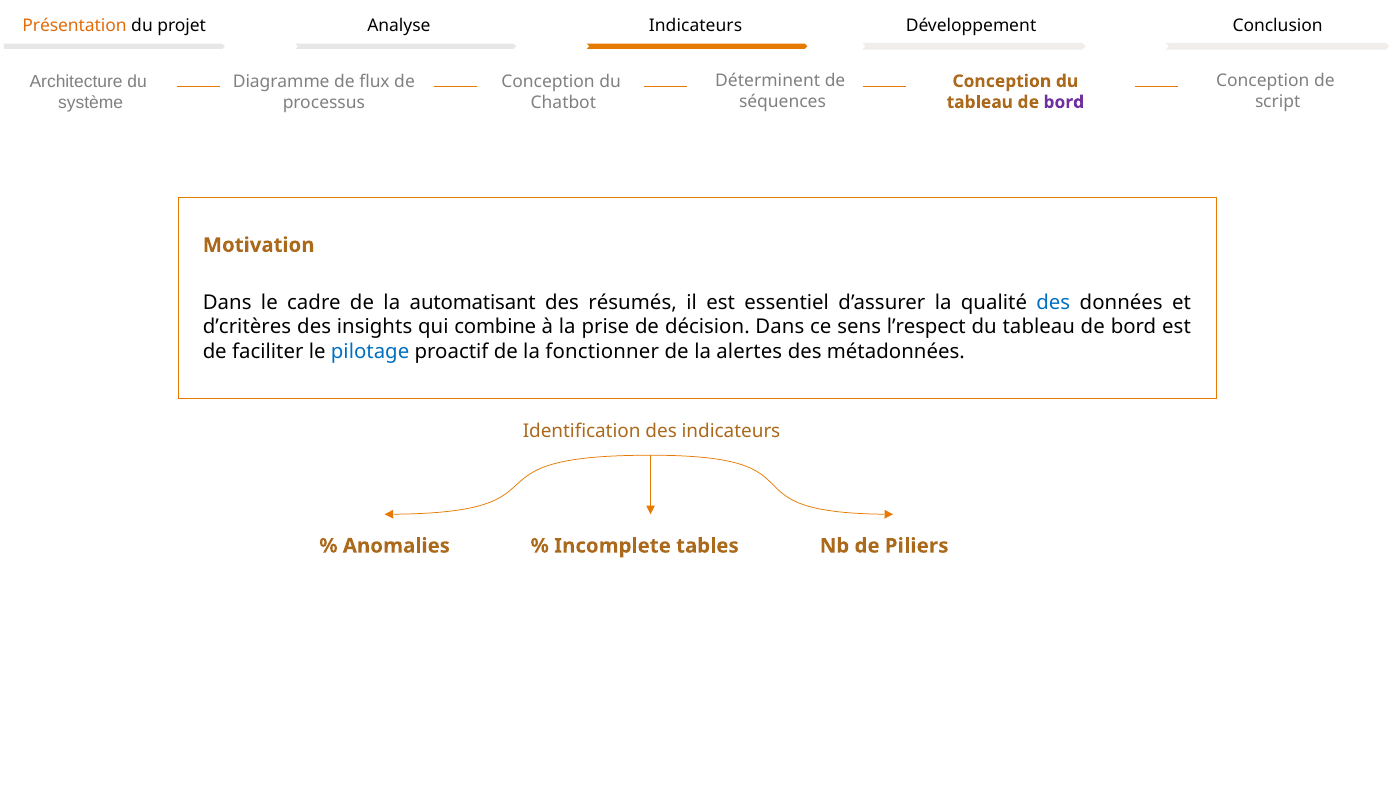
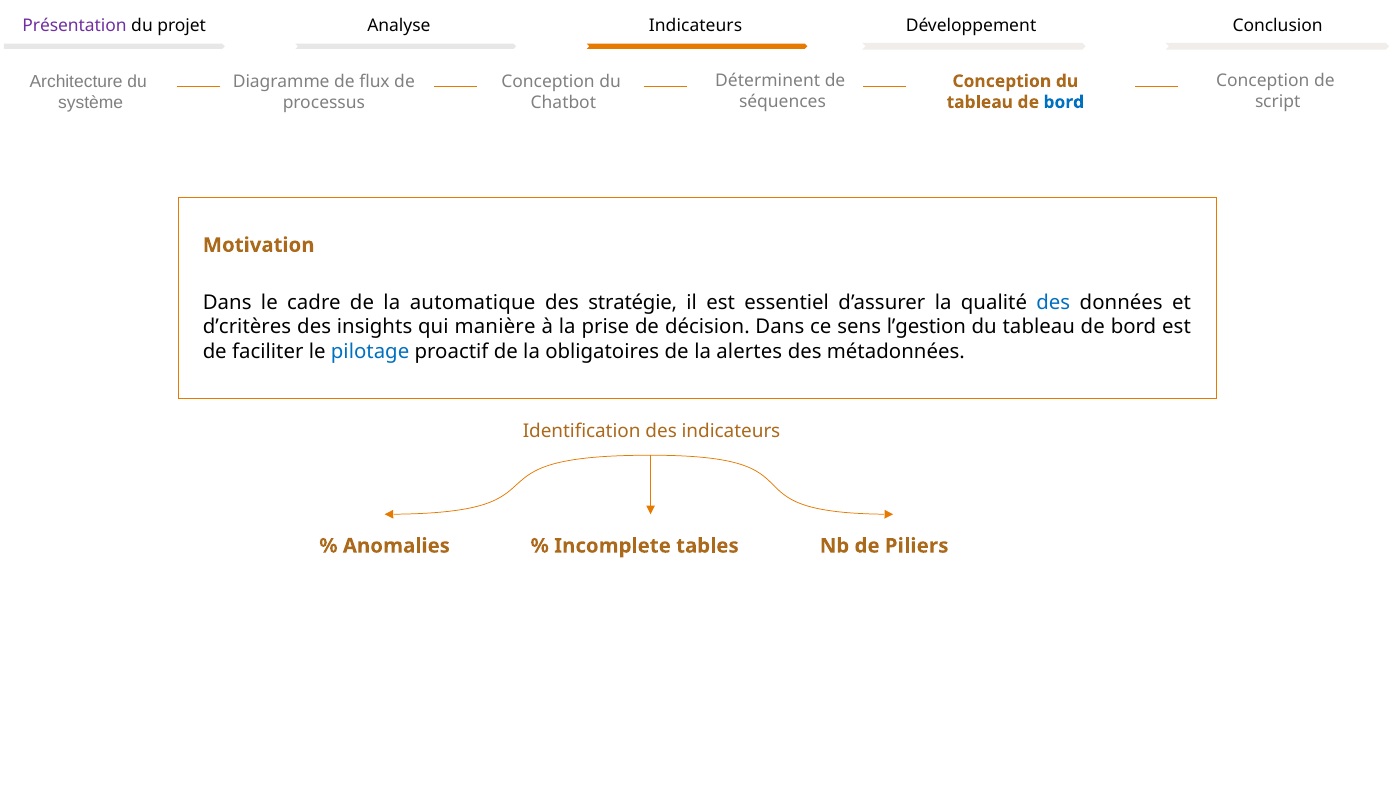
Présentation colour: orange -> purple (75, 26)
bord colour: purple -> blue (1064, 102)
automatisant: automatisant -> automatique (473, 303)
résumés: résumés -> stratégie (633, 303)
combine: combine -> manière (495, 327)
l’respect: l’respect -> l’gestion (926, 327)
fonctionner: fonctionner -> obligatoires (602, 352)
